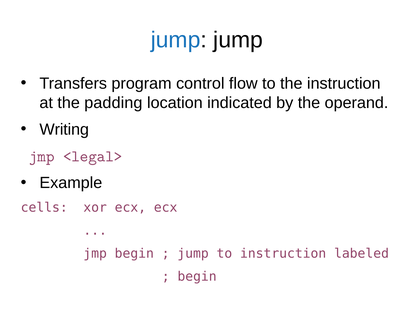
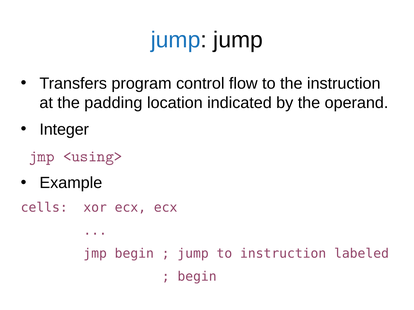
Writing: Writing -> Integer (64, 130)
<legal>: <legal> -> <using> (93, 156)
